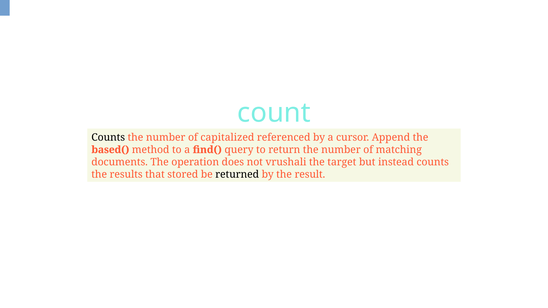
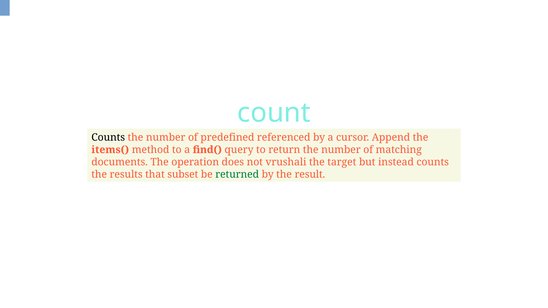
capitalized: capitalized -> predefined (227, 138)
based(: based( -> items( (110, 150)
stored: stored -> subset (183, 175)
returned colour: black -> green (237, 175)
